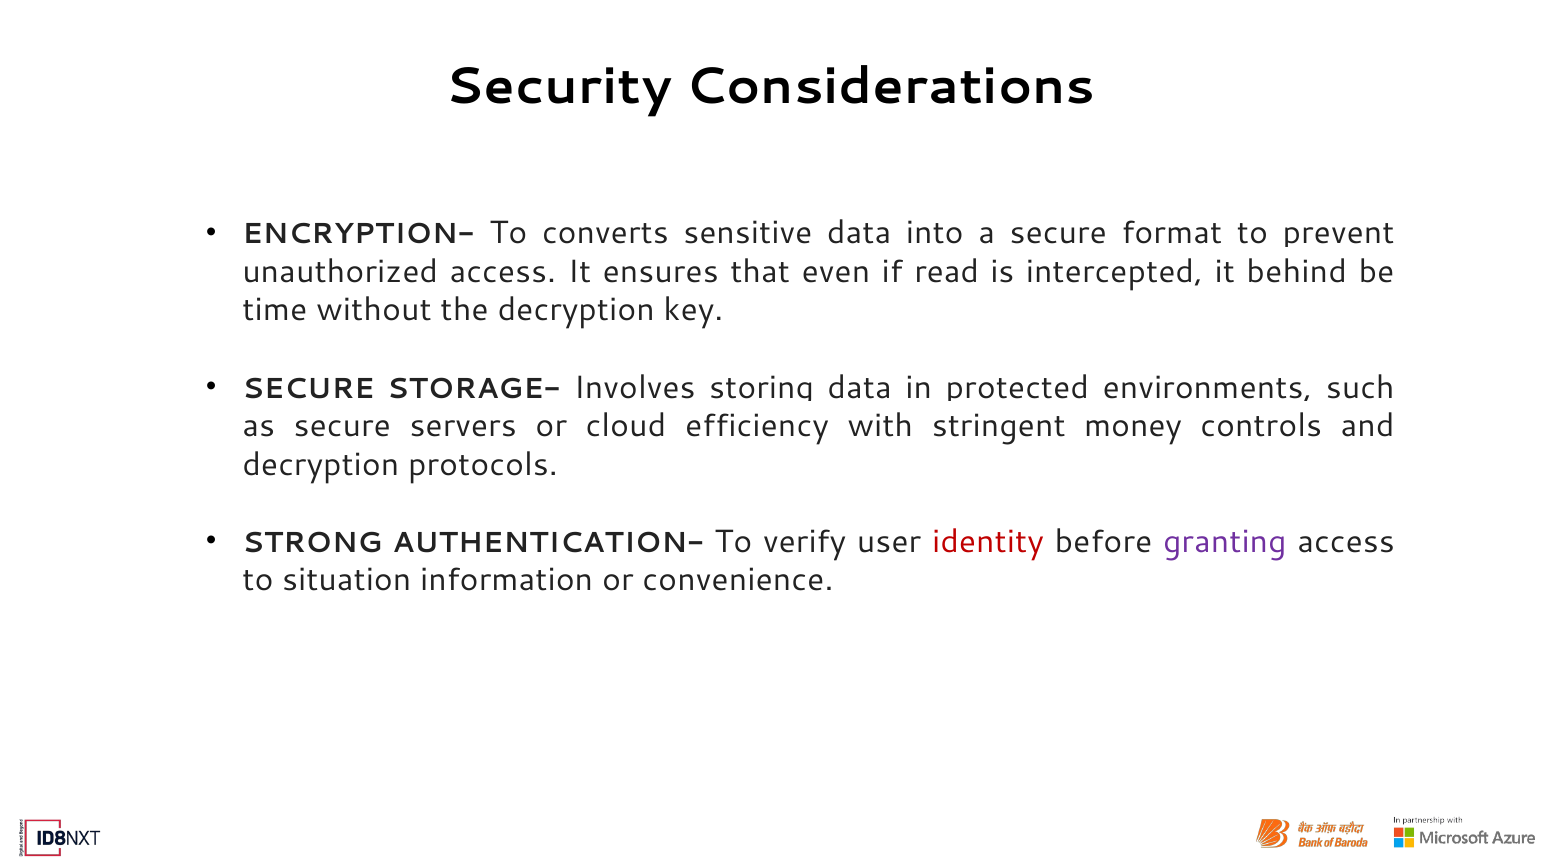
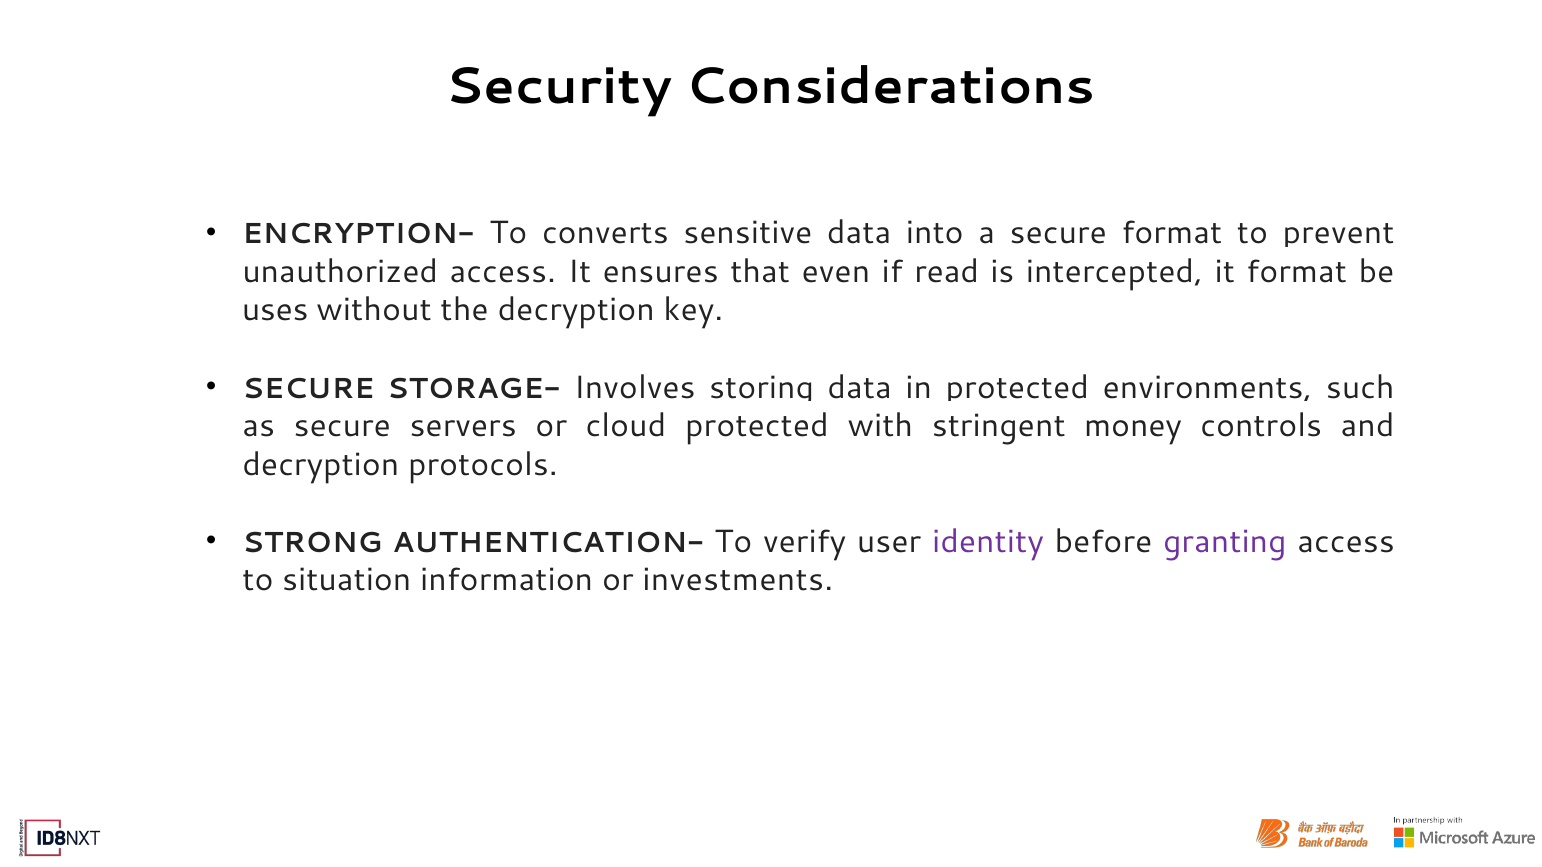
it behind: behind -> format (1297, 272)
time: time -> uses (275, 311)
cloud efficiency: efficiency -> protected (757, 426)
identity colour: red -> purple (988, 542)
convenience: convenience -> investments (738, 580)
